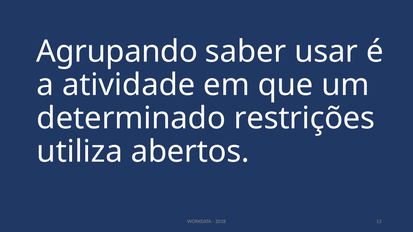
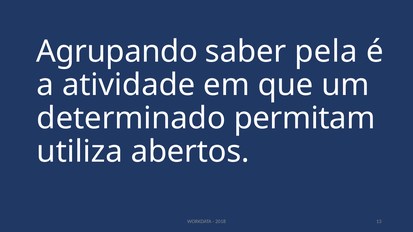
usar: usar -> pela (326, 52)
restrições: restrições -> permitam (304, 118)
